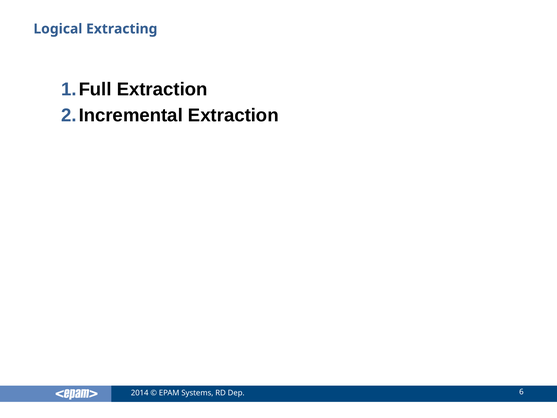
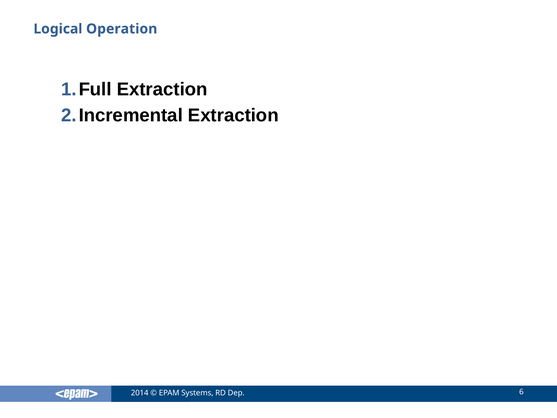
Extracting: Extracting -> Operation (122, 29)
